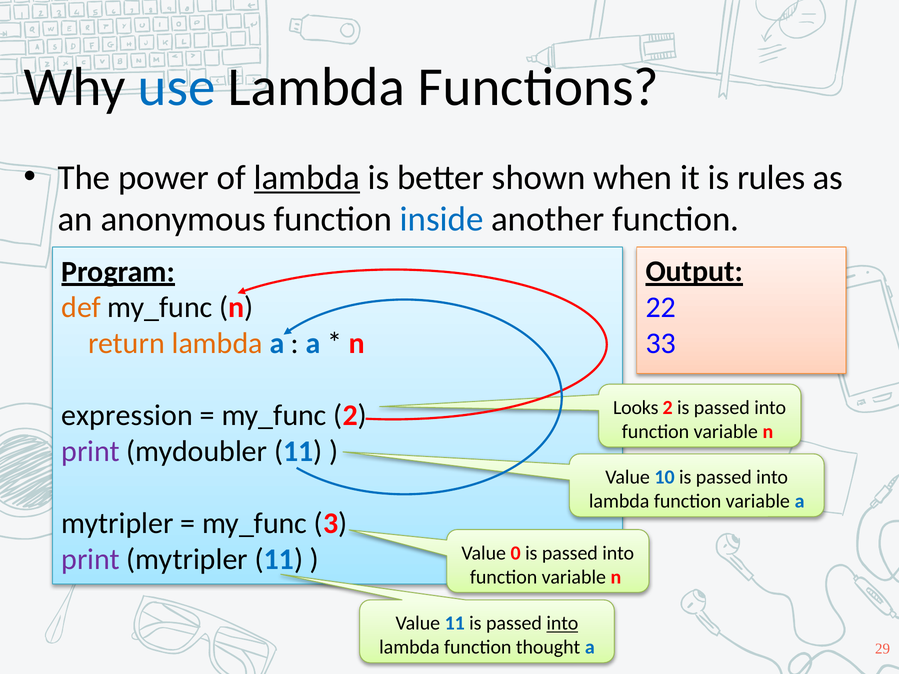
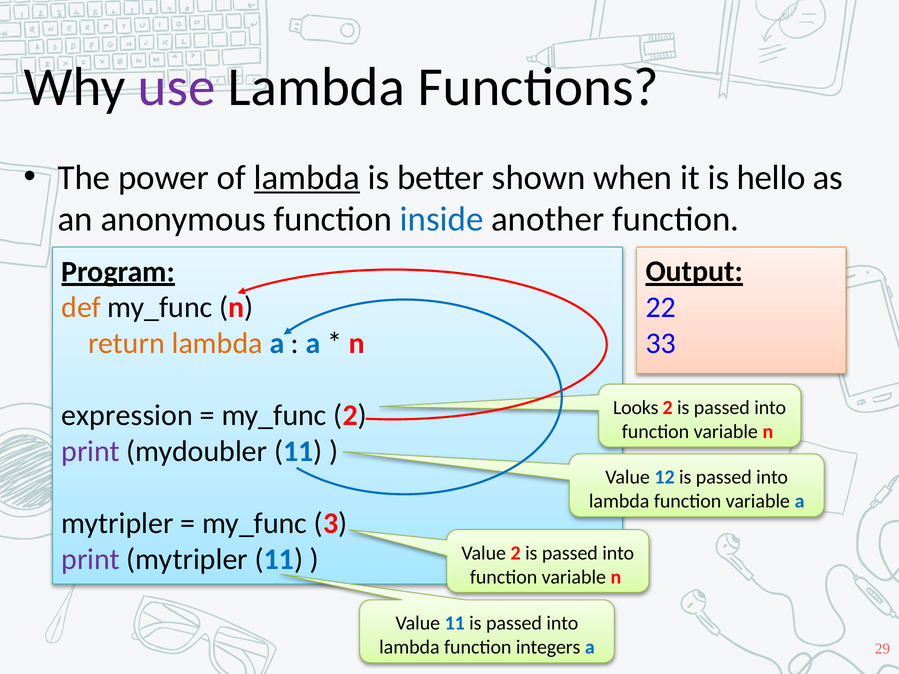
use colour: blue -> purple (177, 87)
rules: rules -> hello (771, 178)
10: 10 -> 12 (665, 478)
Value 0: 0 -> 2 (516, 553)
into underline: present -> none (562, 624)
thought: thought -> integers (548, 648)
